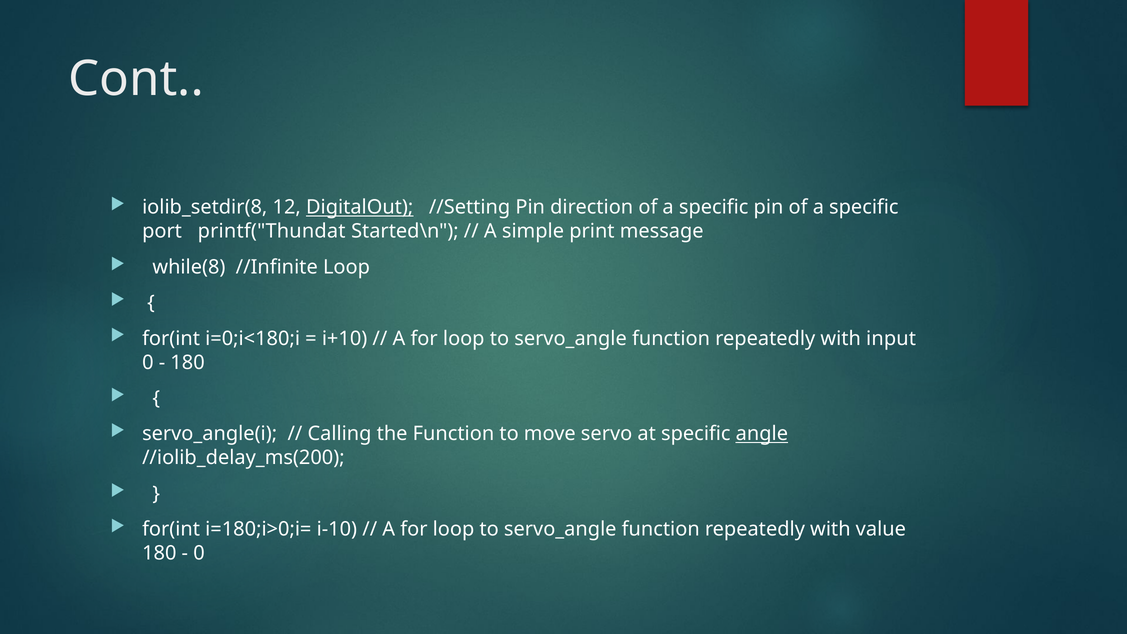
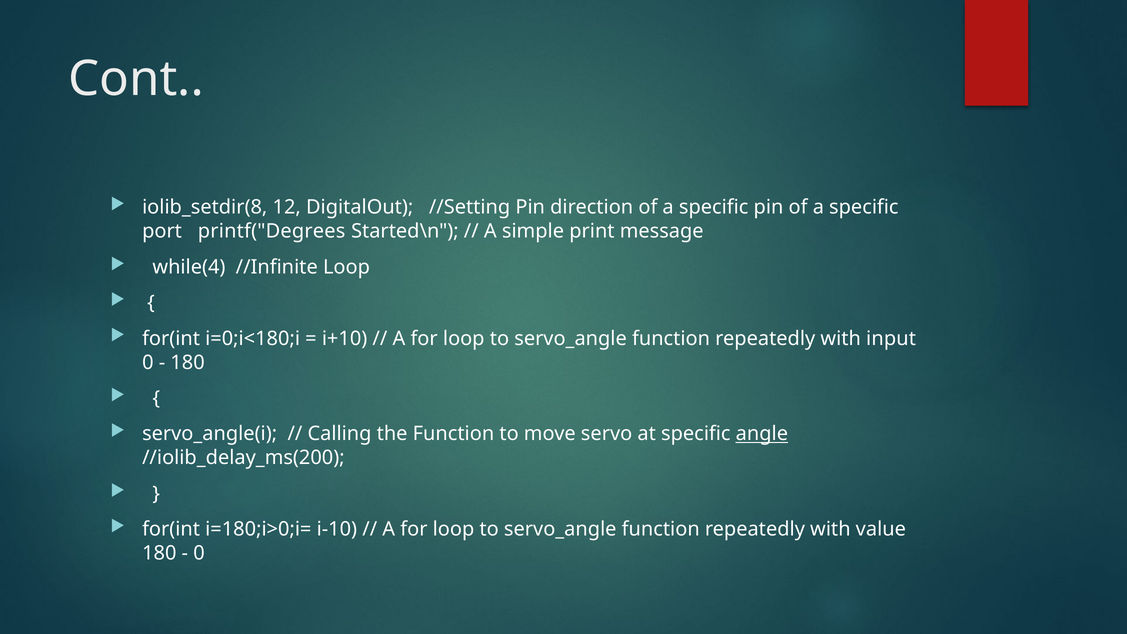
DigitalOut underline: present -> none (360, 207)
printf("Thundat: printf("Thundat -> printf("Degrees (272, 231)
while(8: while(8 -> while(4 (189, 267)
